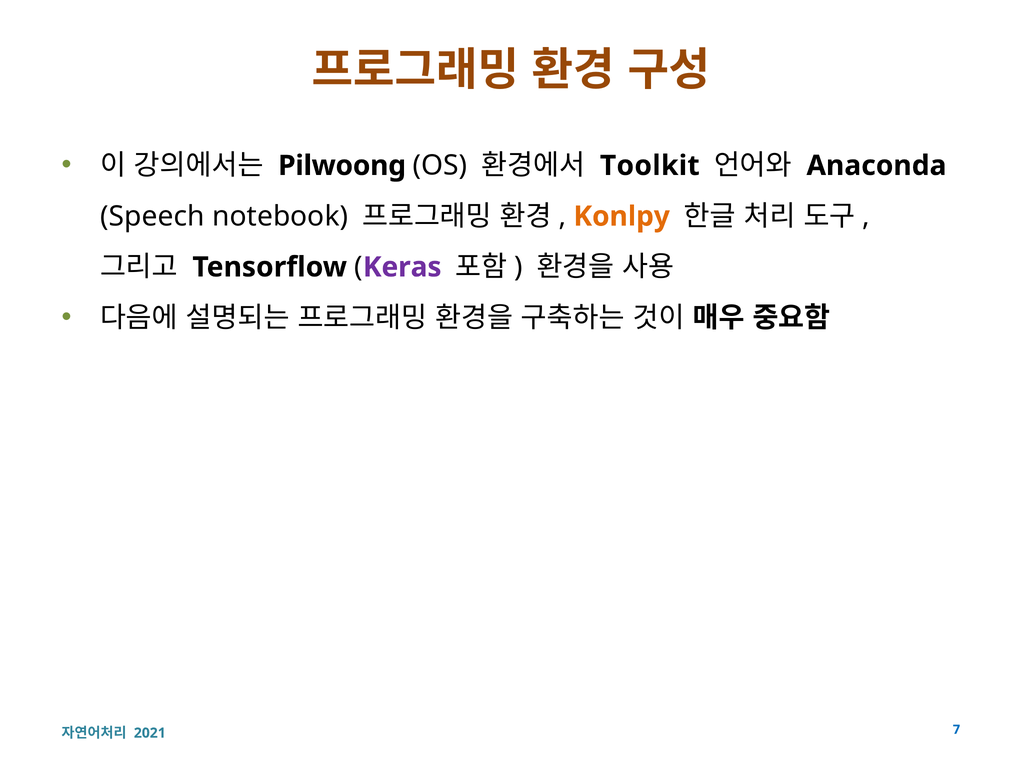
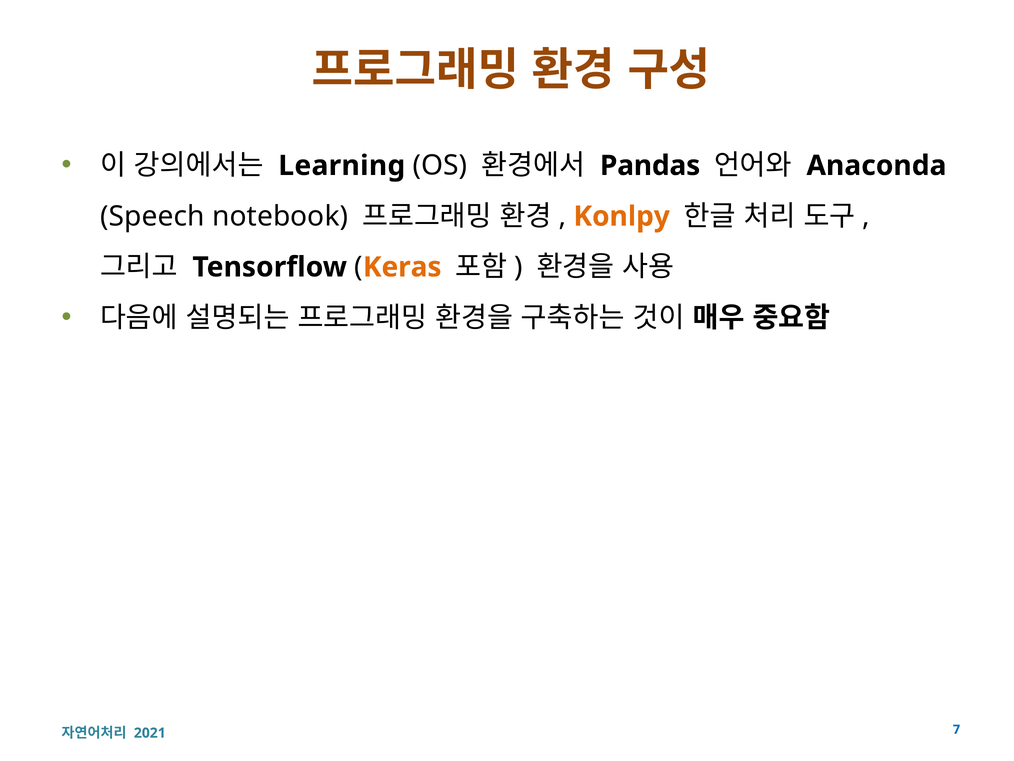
Pilwoong: Pilwoong -> Learning (342, 166)
Toolkit: Toolkit -> Pandas (650, 166)
Keras colour: purple -> orange (402, 267)
